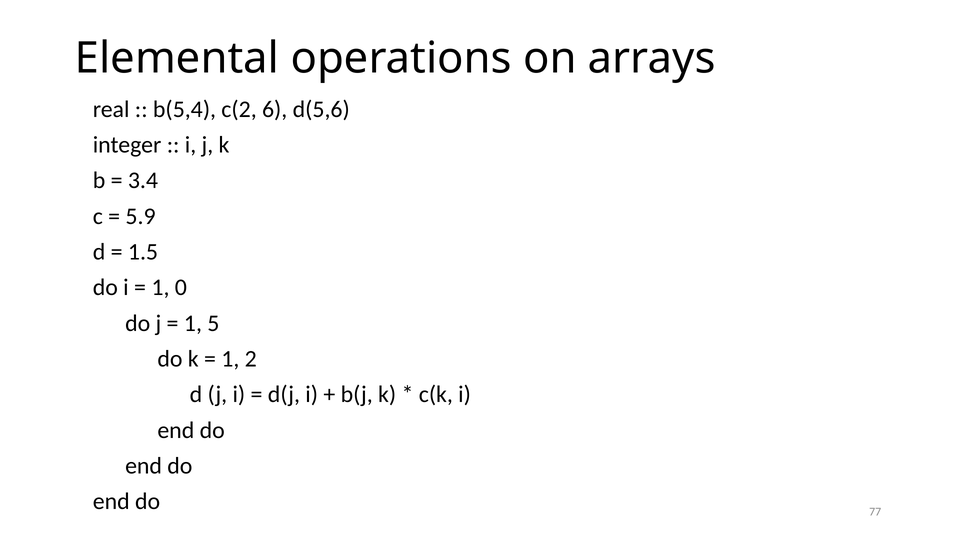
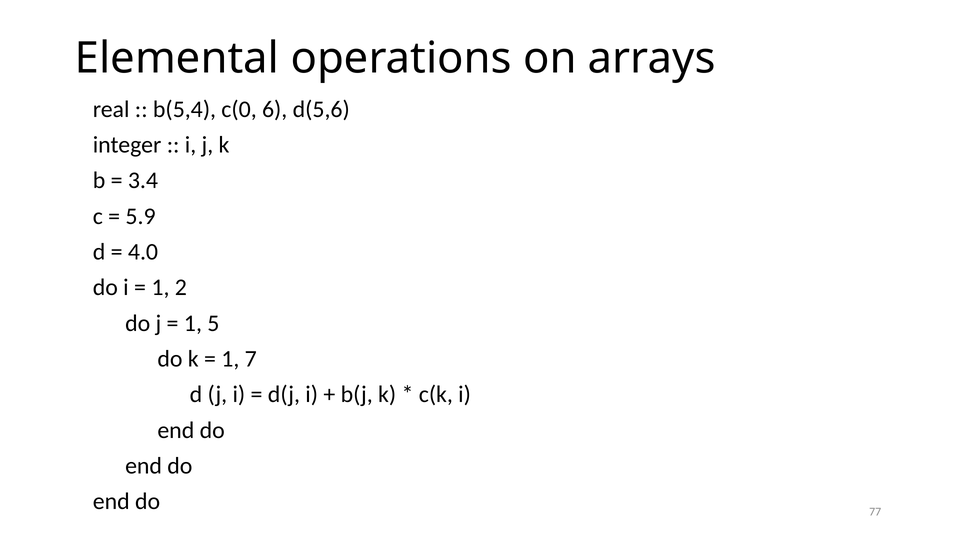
c(2: c(2 -> c(0 (239, 109)
1.5: 1.5 -> 4.0 (143, 252)
0: 0 -> 2 (181, 288)
2: 2 -> 7 (251, 359)
